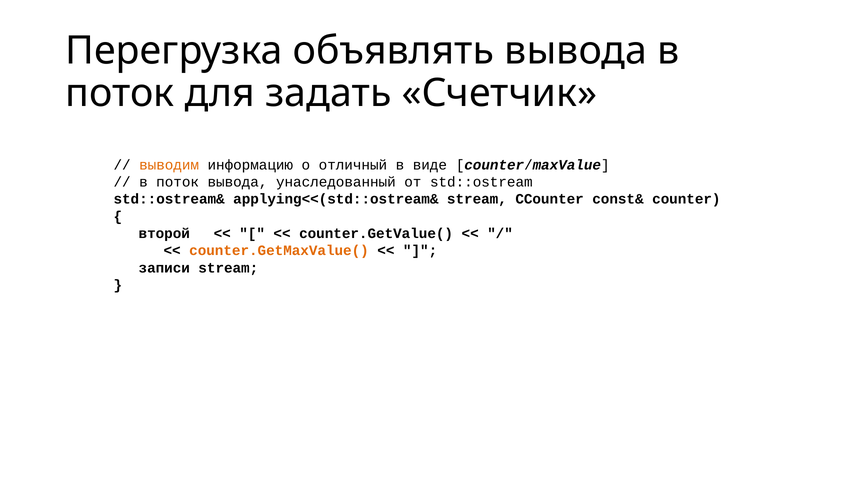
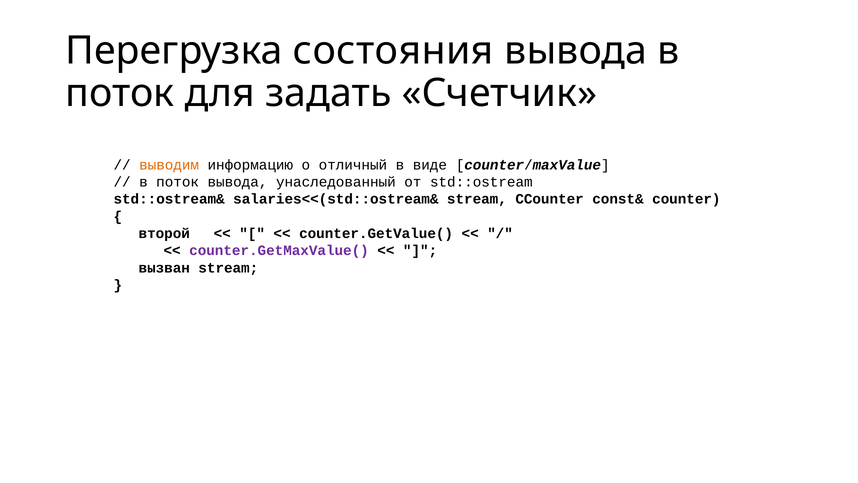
объявлять: объявлять -> состояния (393, 51)
applying<<(std::ostream&: applying<<(std::ostream& -> salaries<<(std::ostream& (336, 199)
counter.GetMaxValue( colour: orange -> purple (279, 251)
записи: записи -> вызван (164, 268)
